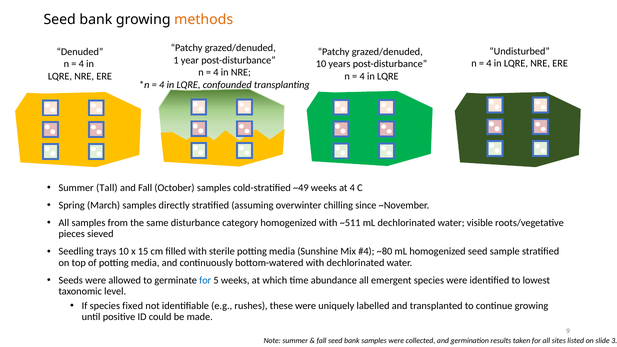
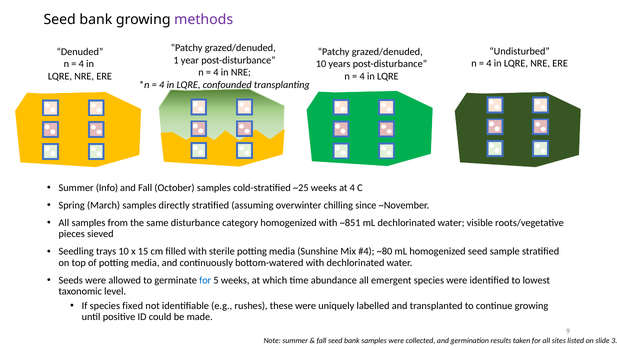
methods colour: orange -> purple (204, 19)
Tall: Tall -> Info (107, 188)
~49: ~49 -> ~25 (301, 188)
~511: ~511 -> ~851 (350, 223)
